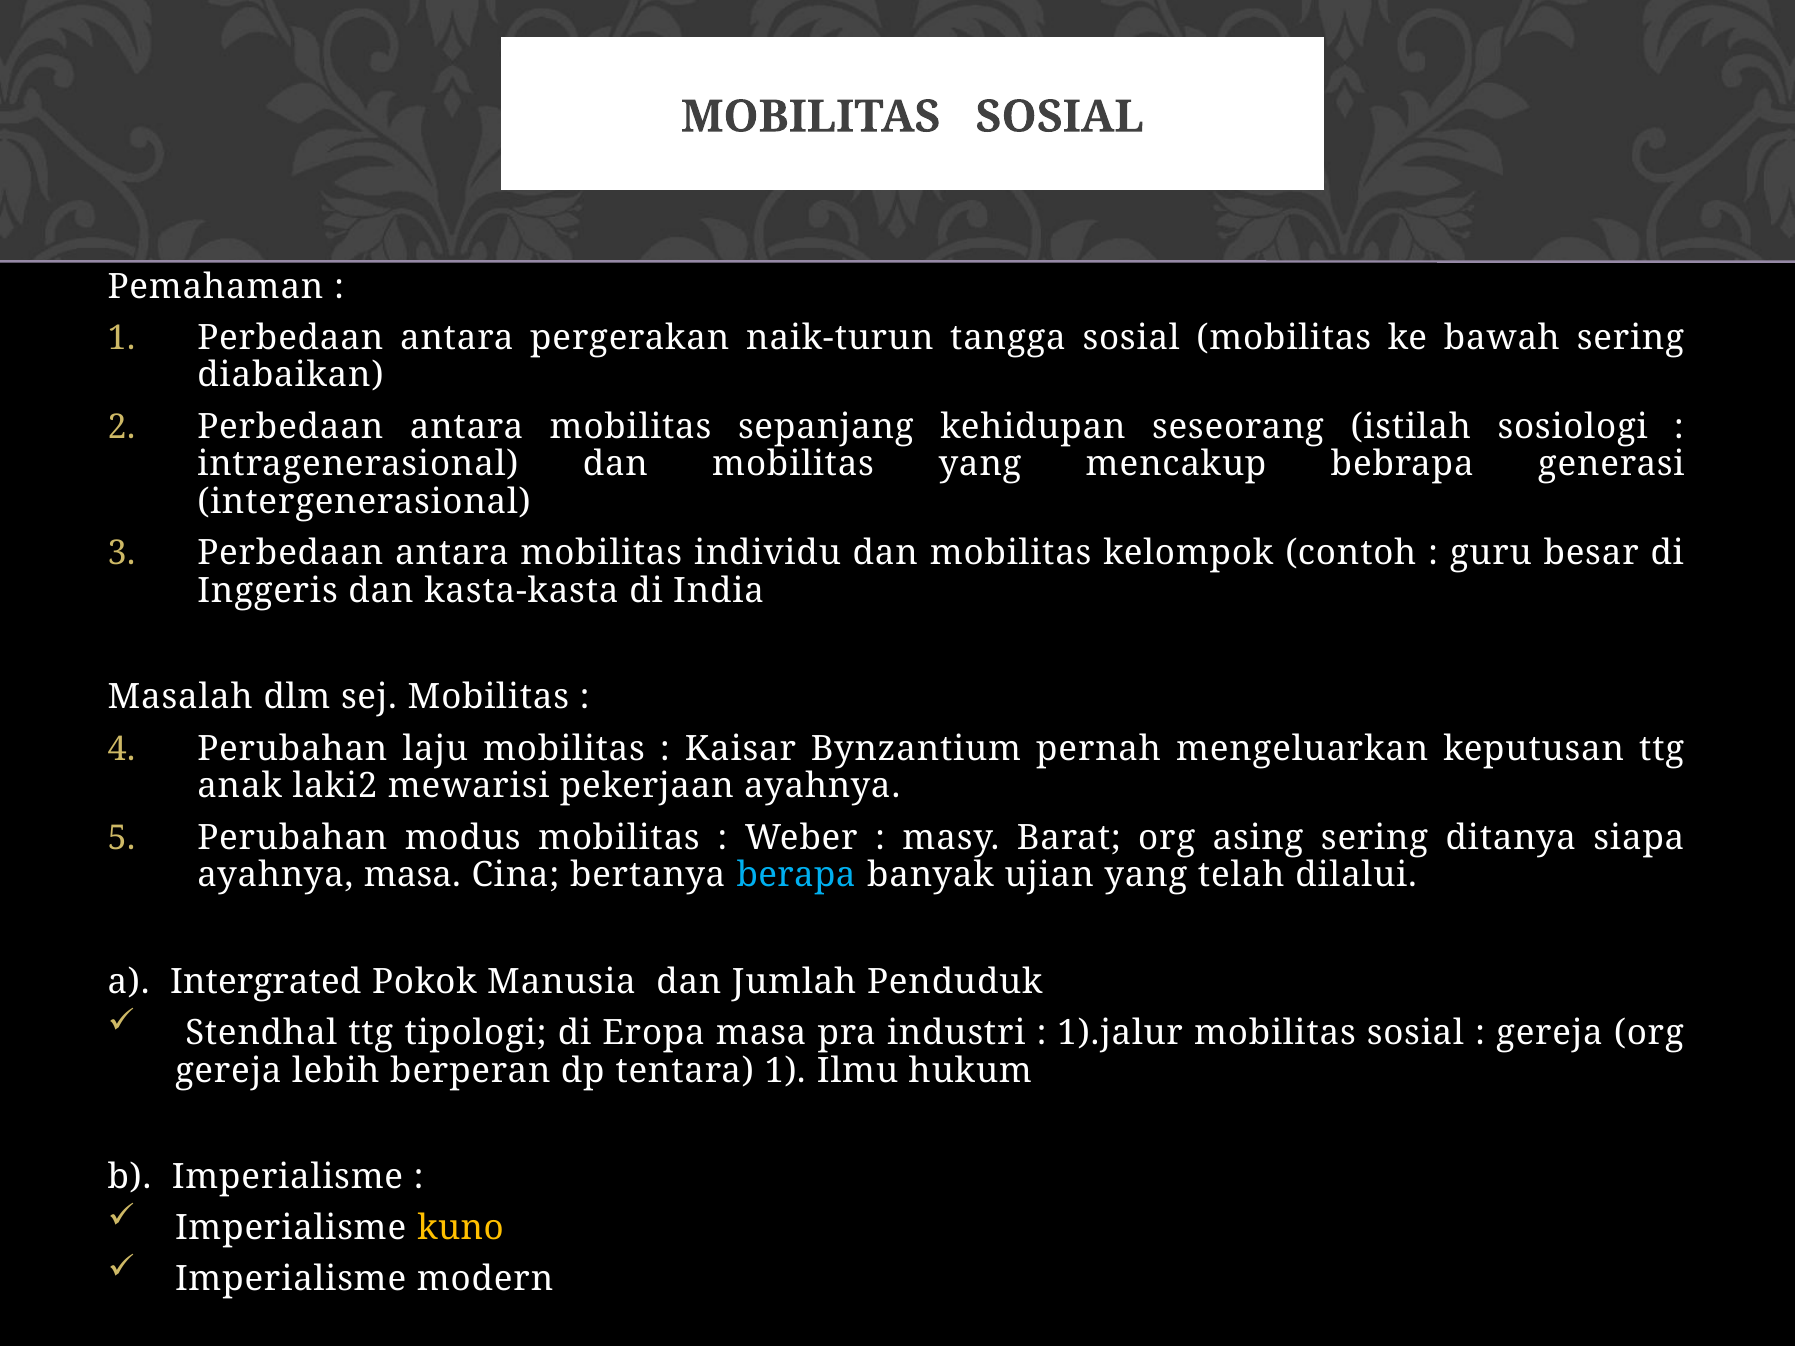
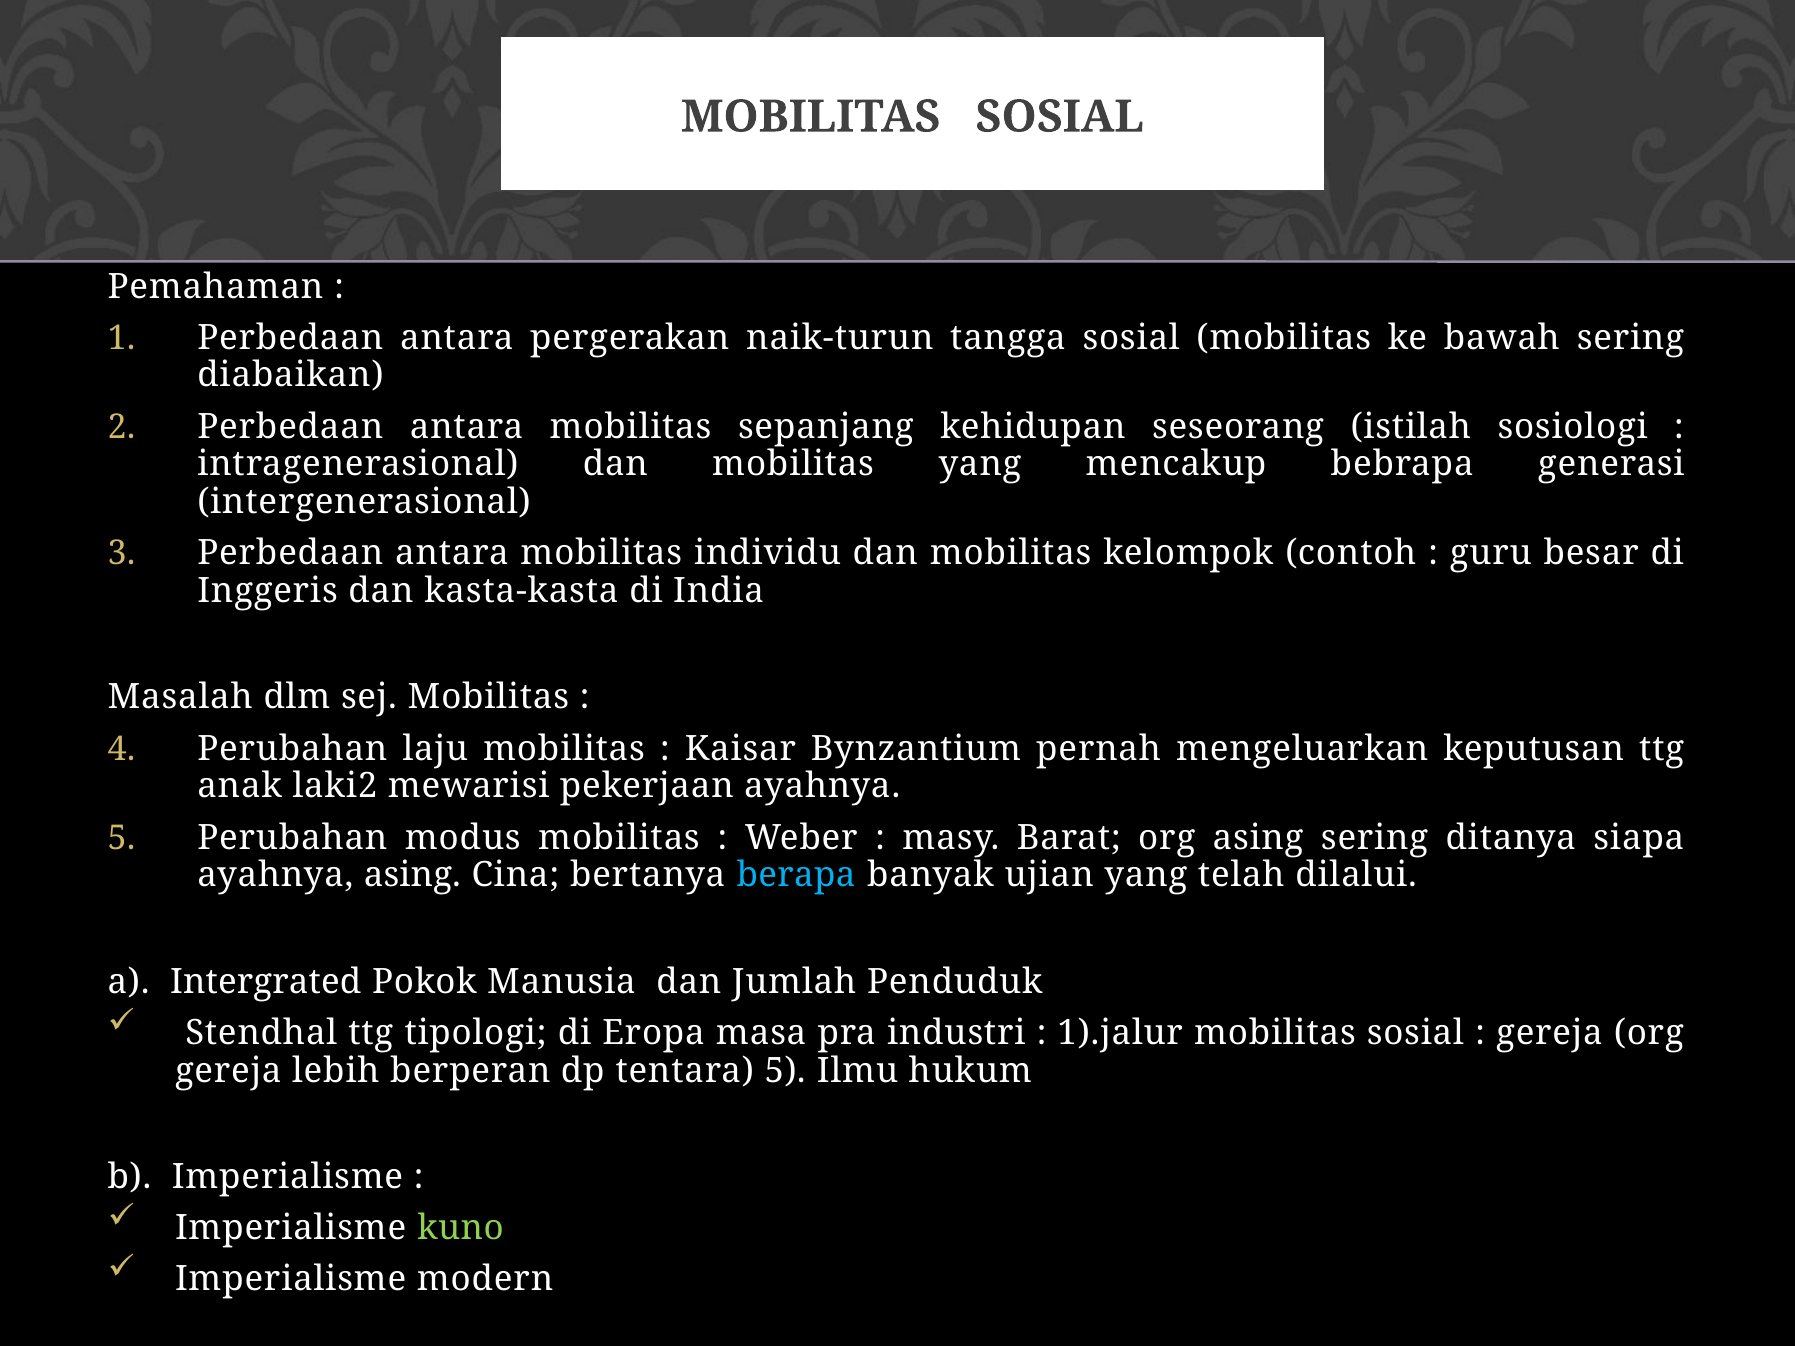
ayahnya masa: masa -> asing (412, 875)
tentara 1: 1 -> 5 (785, 1071)
kuno colour: yellow -> light green (461, 1228)
